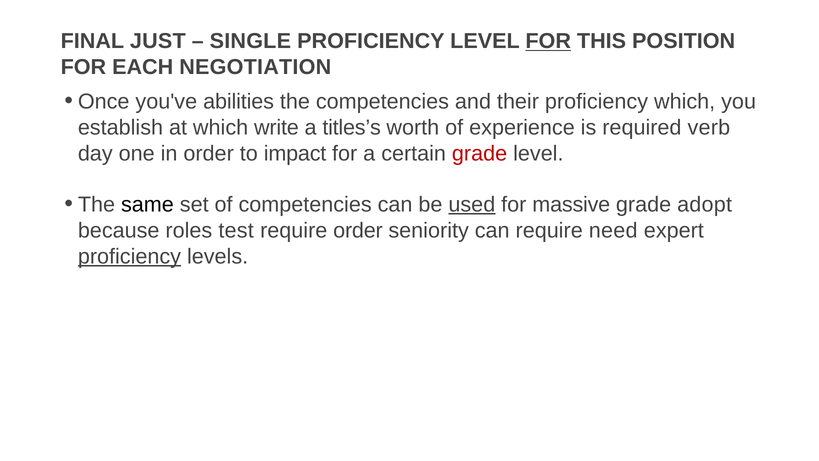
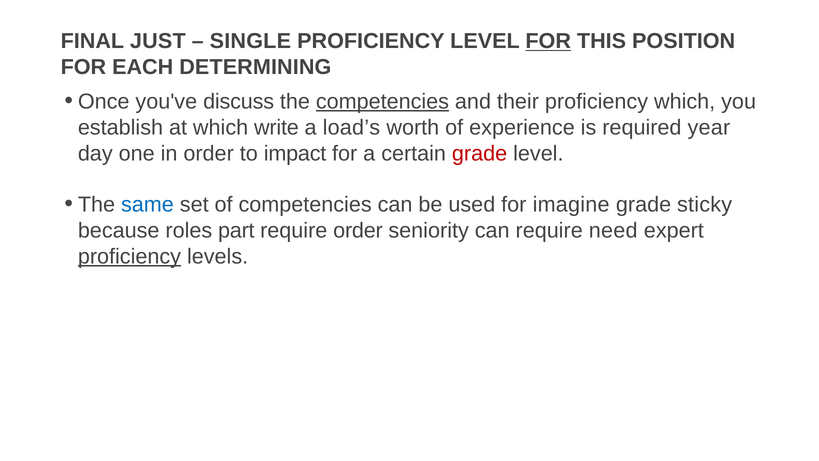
NEGOTIATION: NEGOTIATION -> DETERMINING (255, 67)
abilities: abilities -> discuss (239, 101)
competencies underline: none -> present (382, 101)
titles’s: titles’s -> load’s (351, 127)
verb: verb -> year (709, 127)
same colour: black -> blue (147, 204)
used underline: present -> none (472, 204)
massive: massive -> imagine (571, 204)
adopt: adopt -> sticky (705, 204)
test: test -> part (236, 230)
